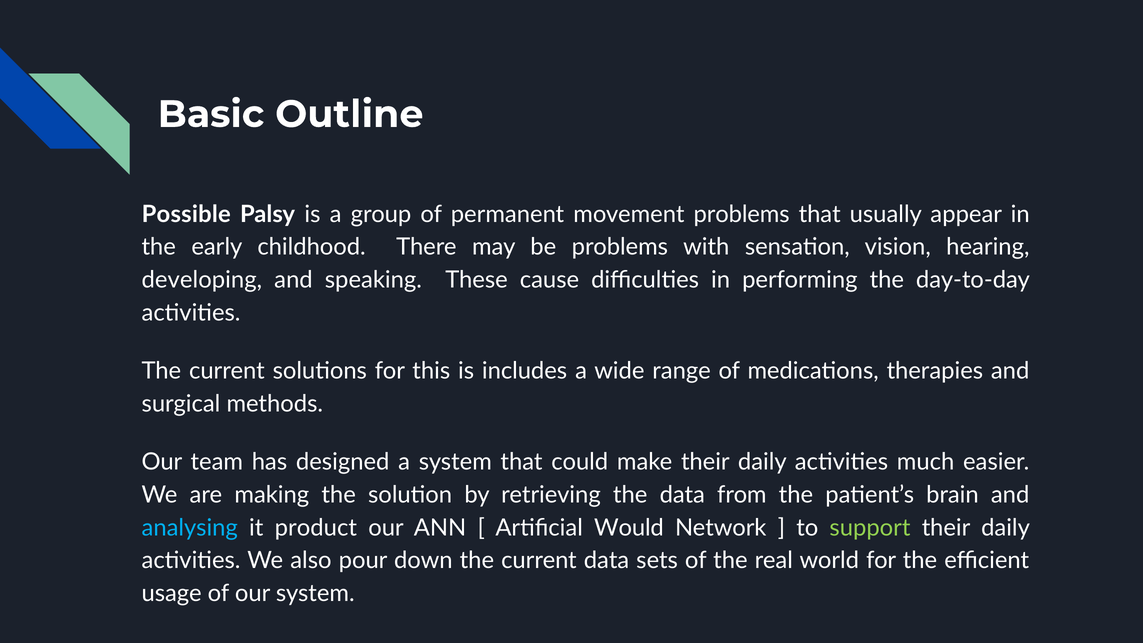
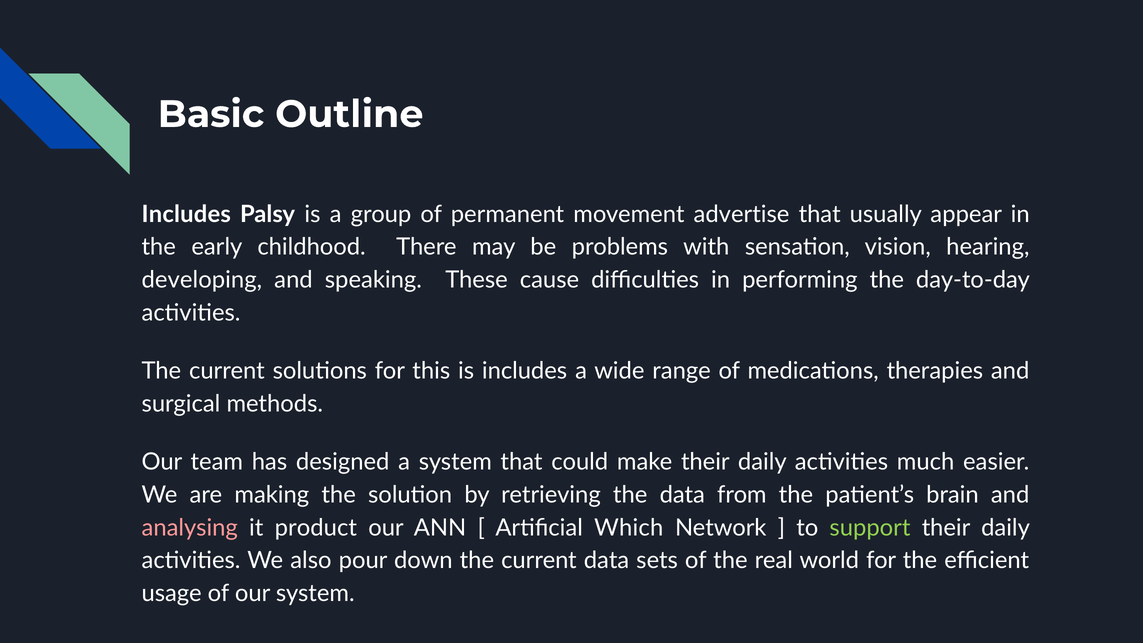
Possible: Possible -> Includes (186, 214)
movement problems: problems -> advertise (741, 214)
analysing colour: light blue -> pink (190, 528)
Would: Would -> Which (629, 528)
